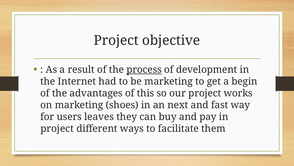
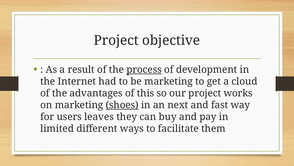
begin: begin -> cloud (244, 81)
shoes underline: none -> present (122, 105)
project: project -> limited (57, 128)
